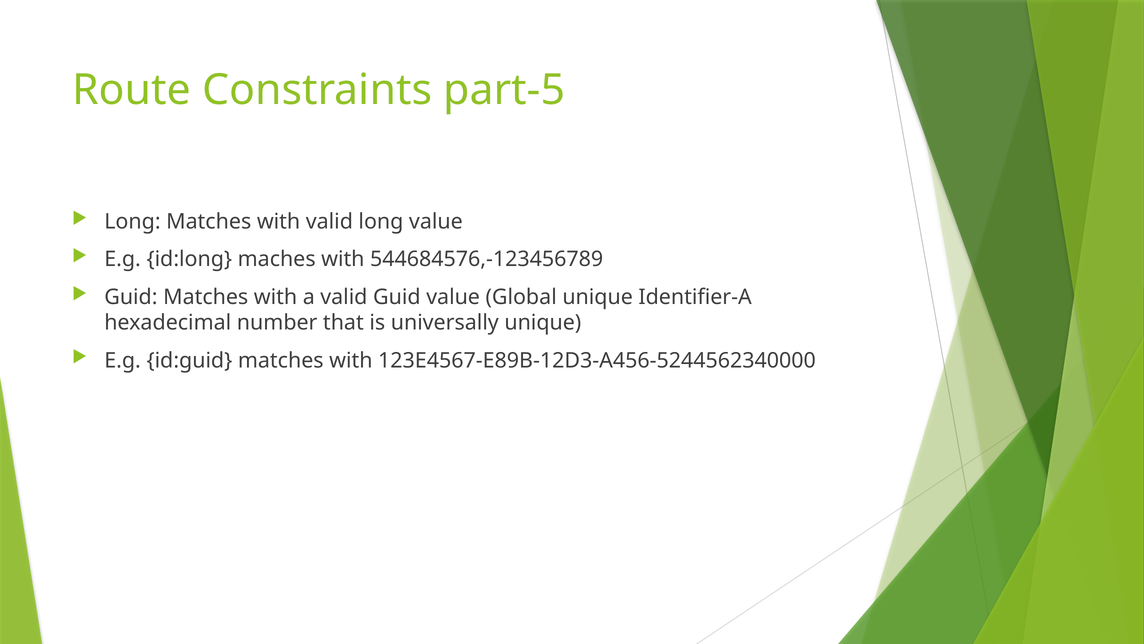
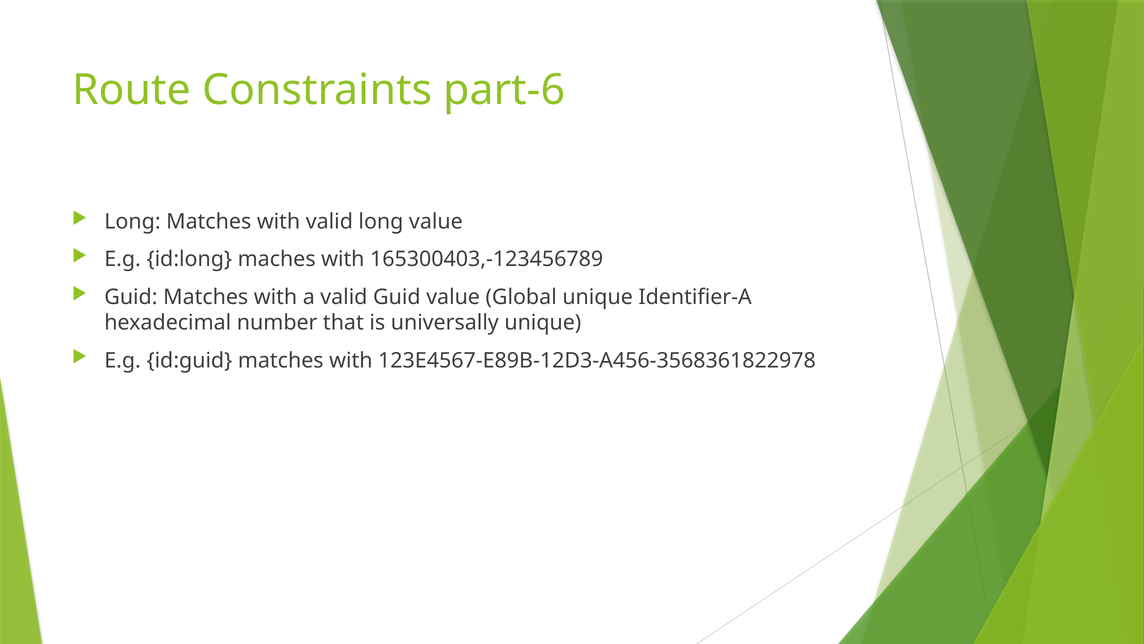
part-5: part-5 -> part-6 (504, 90)
544684576,-123456789: 544684576,-123456789 -> 165300403,-123456789 (487, 259)
123E4567-E89B-12D3-A456-5244562340000: 123E4567-E89B-12D3-A456-5244562340000 -> 123E4567-E89B-12D3-A456-3568361822978 (597, 360)
